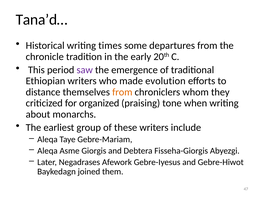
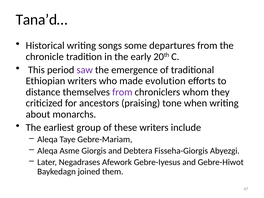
times: times -> songs (110, 46)
from colour: orange -> purple (122, 92)
organized: organized -> ancestors (99, 103)
